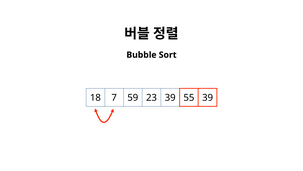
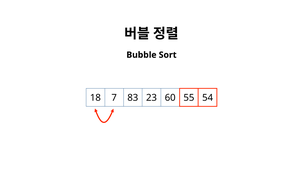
59: 59 -> 83 (133, 98)
23 39: 39 -> 60 (170, 98)
55 39: 39 -> 54 (208, 98)
